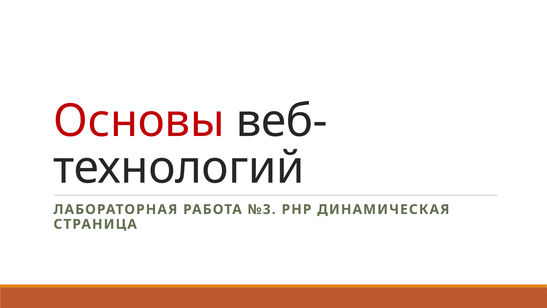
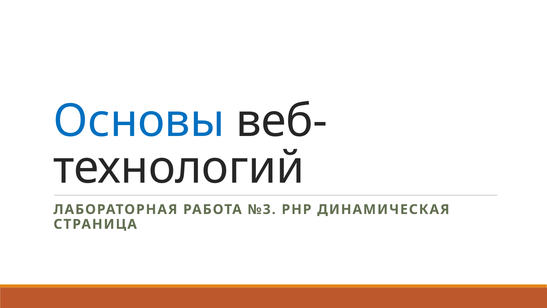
Основы colour: red -> blue (139, 121)
